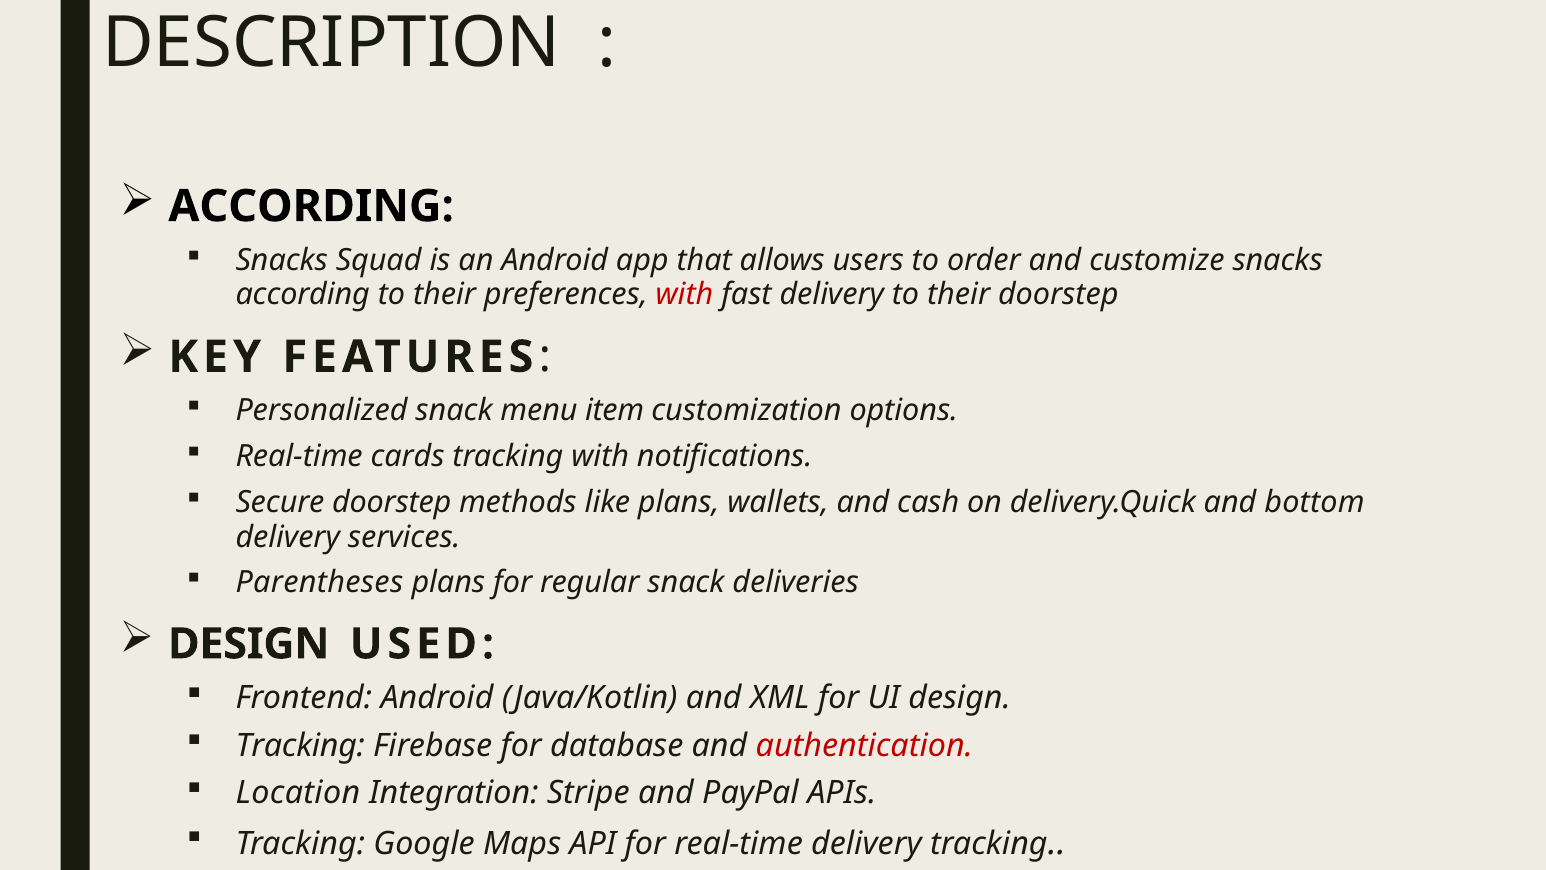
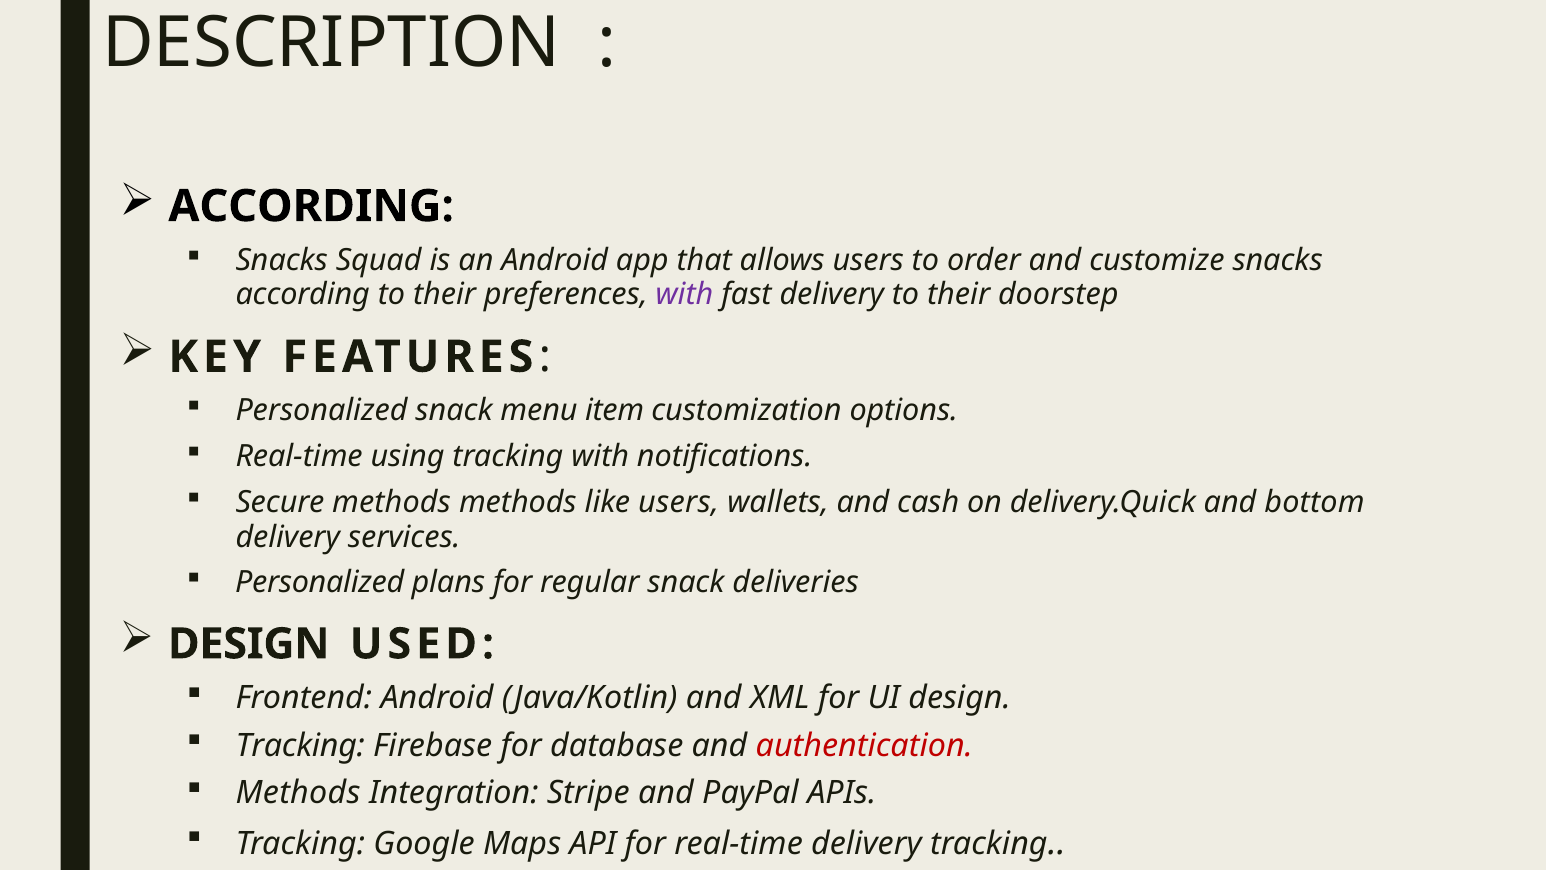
with colour: red -> purple (684, 295)
cards: cards -> using (408, 456)
Secure doorstep: doorstep -> methods (392, 502)
like plans: plans -> users (678, 502)
Parentheses: Parentheses -> Personalized (320, 583)
Location: Location -> Methods (298, 793)
